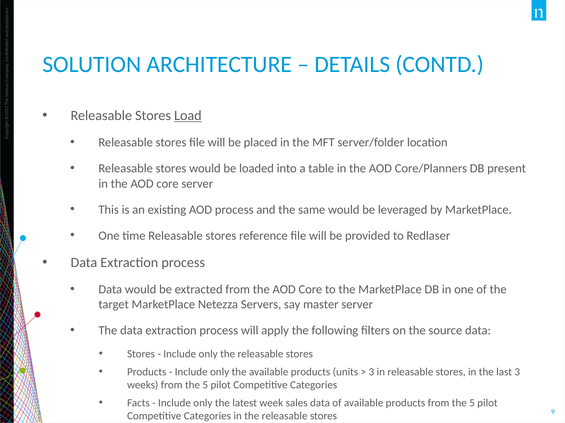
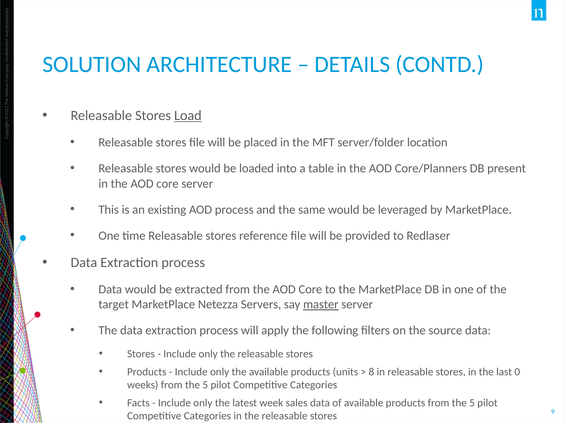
master underline: none -> present (321, 305)
3: 3 -> 8 (371, 372)
last 3: 3 -> 0 (517, 372)
